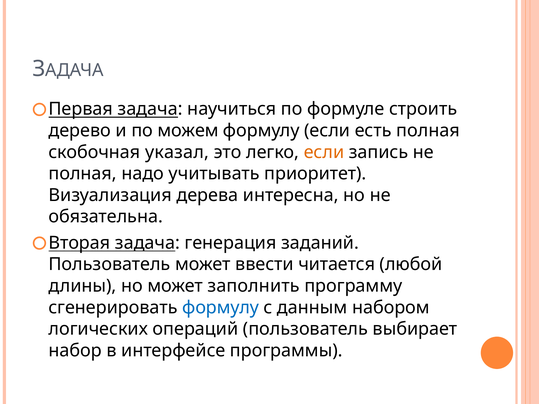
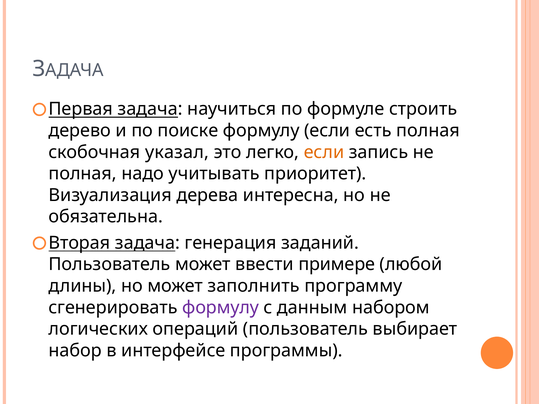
можем: можем -> поиске (188, 131)
читается: читается -> примере (337, 264)
формулу colour: blue -> purple (221, 308)
